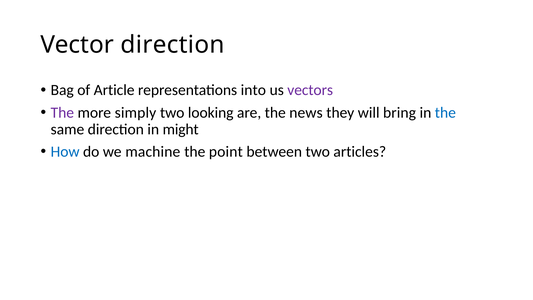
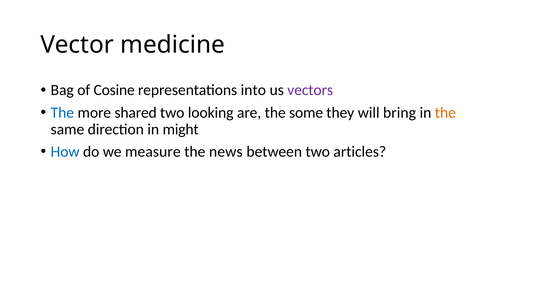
Vector direction: direction -> medicine (173, 45)
Article: Article -> Cosine (114, 90)
The colour: purple -> blue (62, 112)
simply: simply -> shared (136, 112)
news: news -> some (306, 112)
the colour: blue -> orange (445, 112)
machine: machine -> measure (153, 152)
point: point -> news (226, 152)
